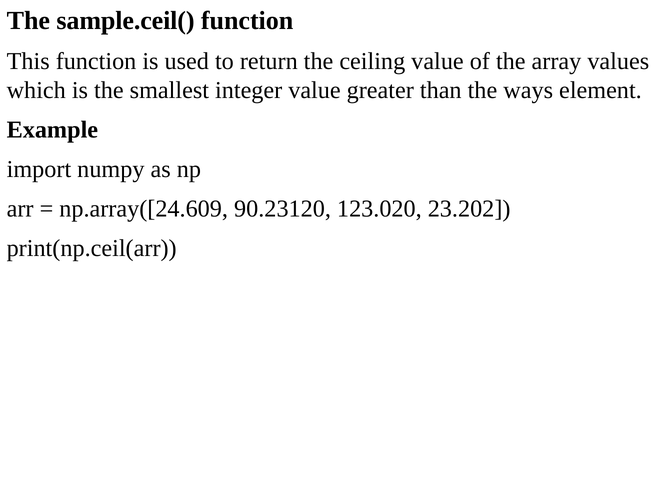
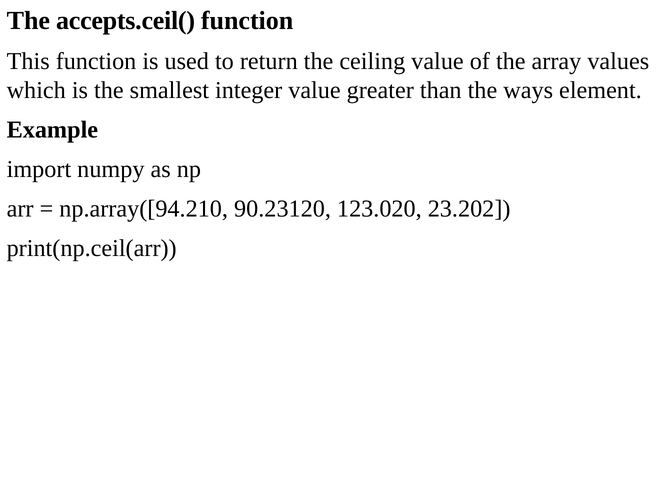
sample.ceil(: sample.ceil( -> accepts.ceil( (126, 21)
np.array([24.609: np.array([24.609 -> np.array([94.210 (144, 209)
